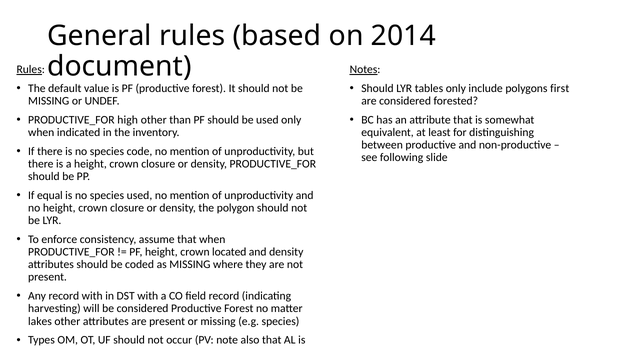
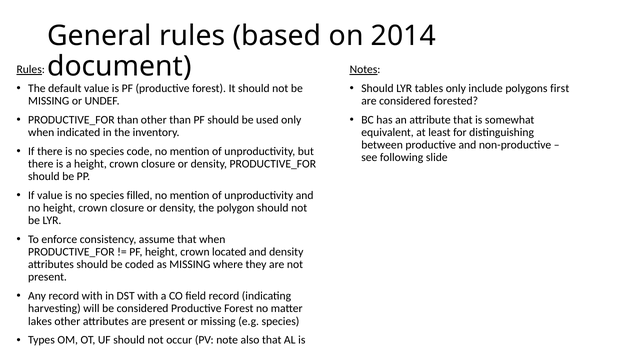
PRODUCTIVE_FOR high: high -> than (128, 120)
If equal: equal -> value (50, 196)
species used: used -> filled (140, 196)
